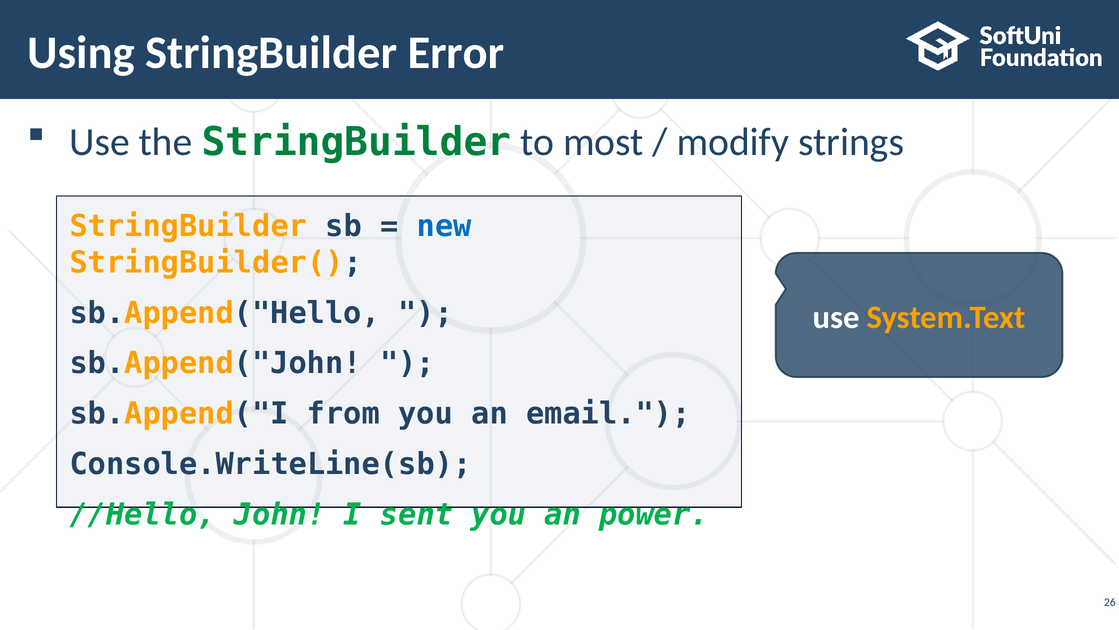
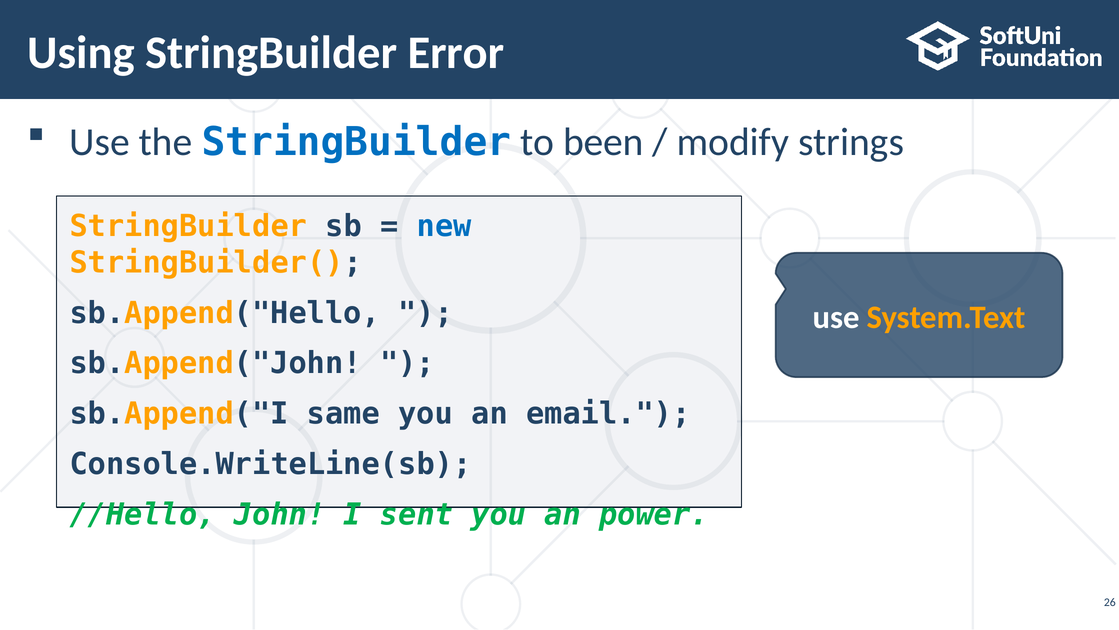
StringBuilder colour: green -> blue (356, 142)
most: most -> been (603, 142)
from: from -> same (343, 414)
